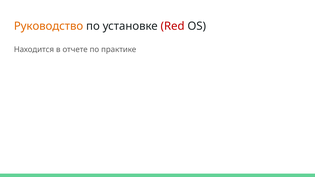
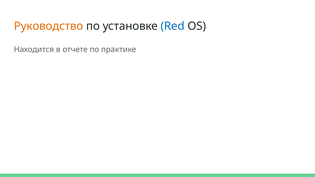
Red colour: red -> blue (173, 26)
